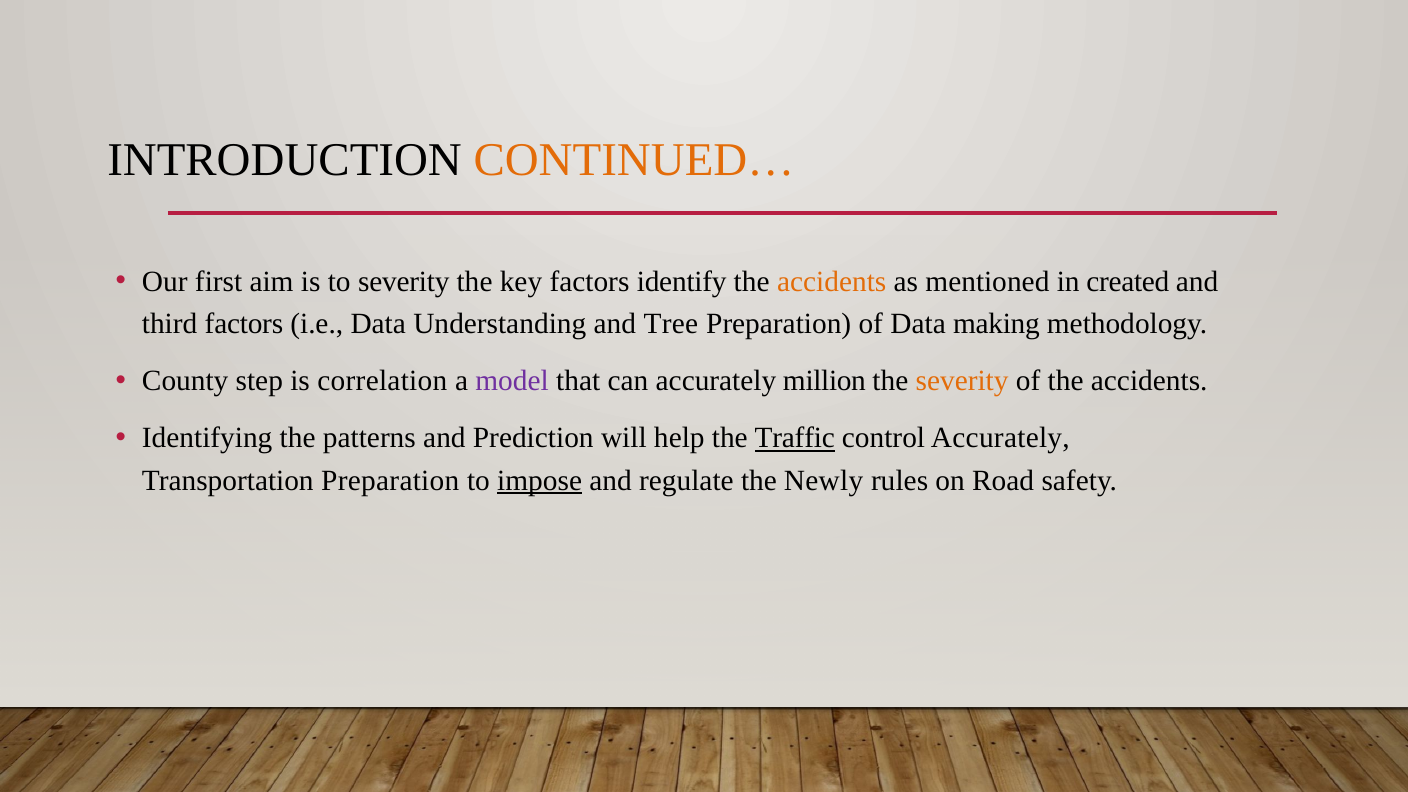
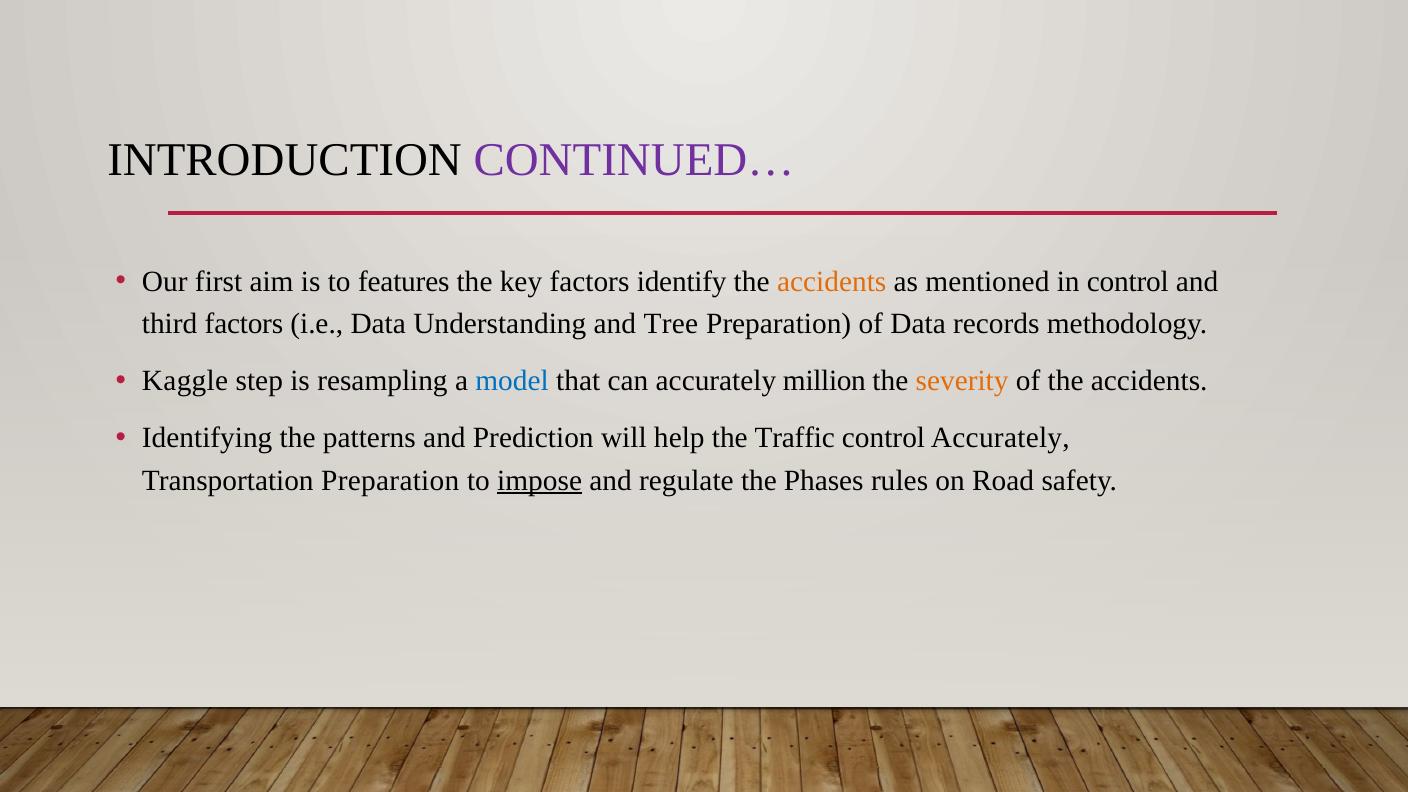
CONTINUED… colour: orange -> purple (634, 160)
to severity: severity -> features (404, 282)
in created: created -> control (1128, 282)
making: making -> records (996, 324)
County: County -> Kaggle (185, 381)
correlation: correlation -> resampling (382, 381)
model colour: purple -> blue (512, 381)
Traffic underline: present -> none (795, 438)
Newly: Newly -> Phases (824, 480)
